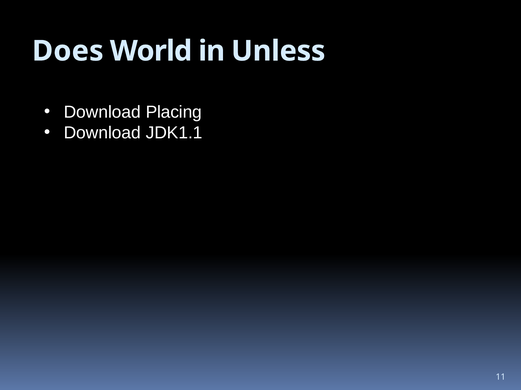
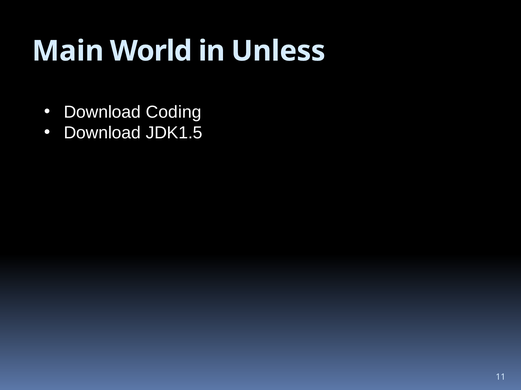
Does: Does -> Main (68, 51)
Placing: Placing -> Coding (174, 112)
JDK1.1: JDK1.1 -> JDK1.5 (174, 133)
